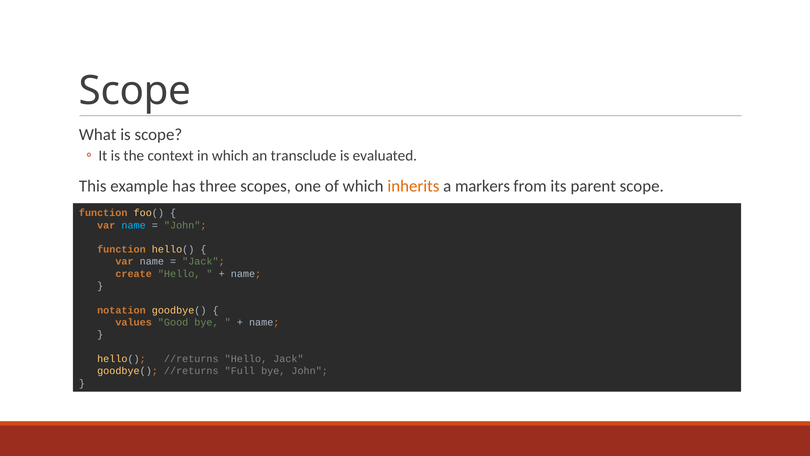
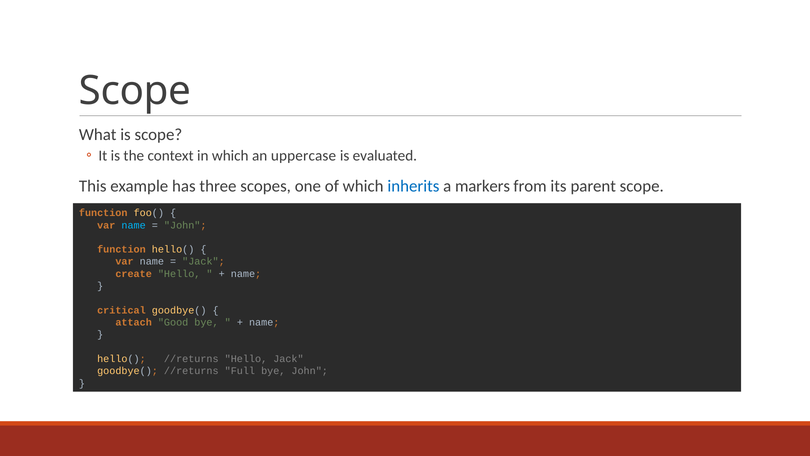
transclude: transclude -> uppercase (304, 155)
inherits colour: orange -> blue (413, 186)
notation: notation -> critical (121, 310)
values: values -> attach (134, 322)
